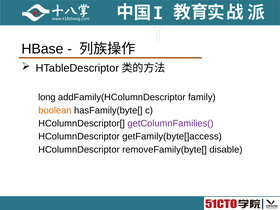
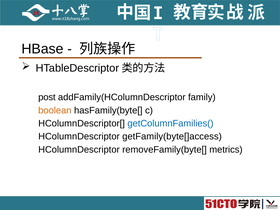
long: long -> post (47, 97)
getColumnFamilies( colour: purple -> blue (170, 123)
disable: disable -> metrics (226, 150)
